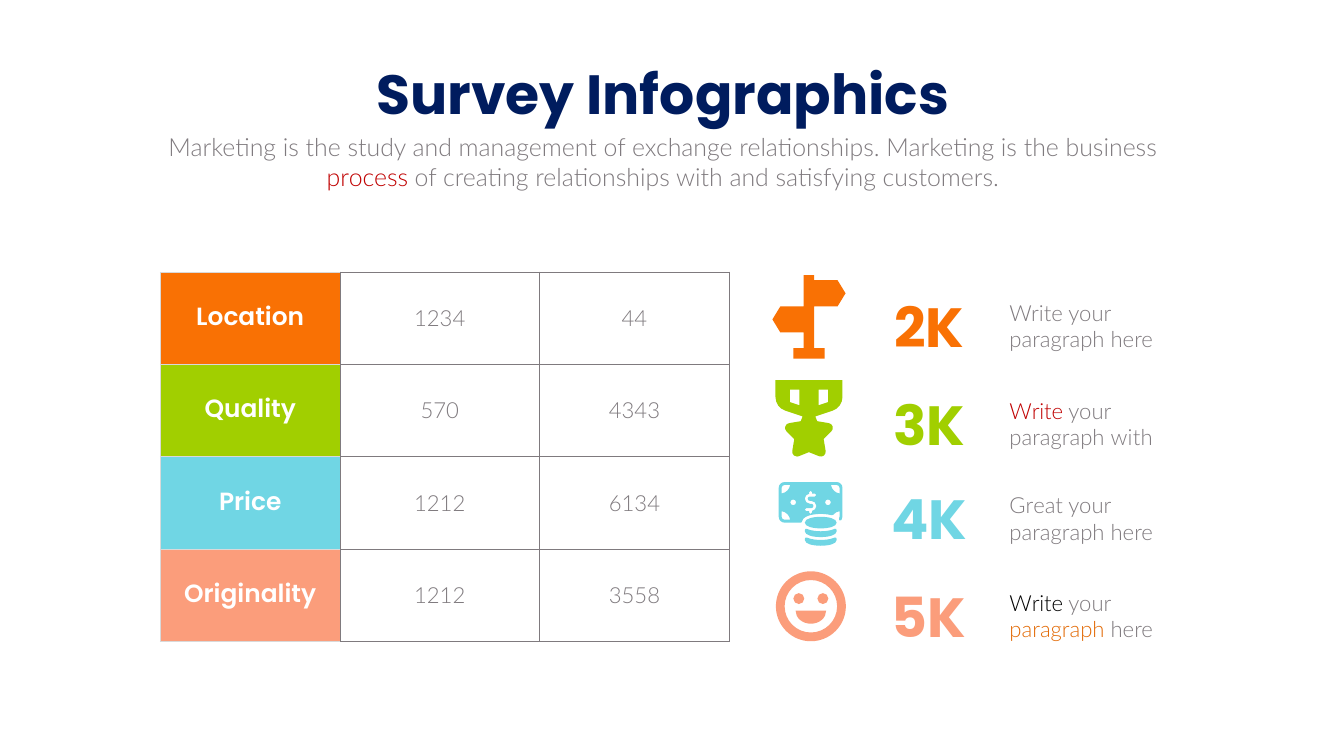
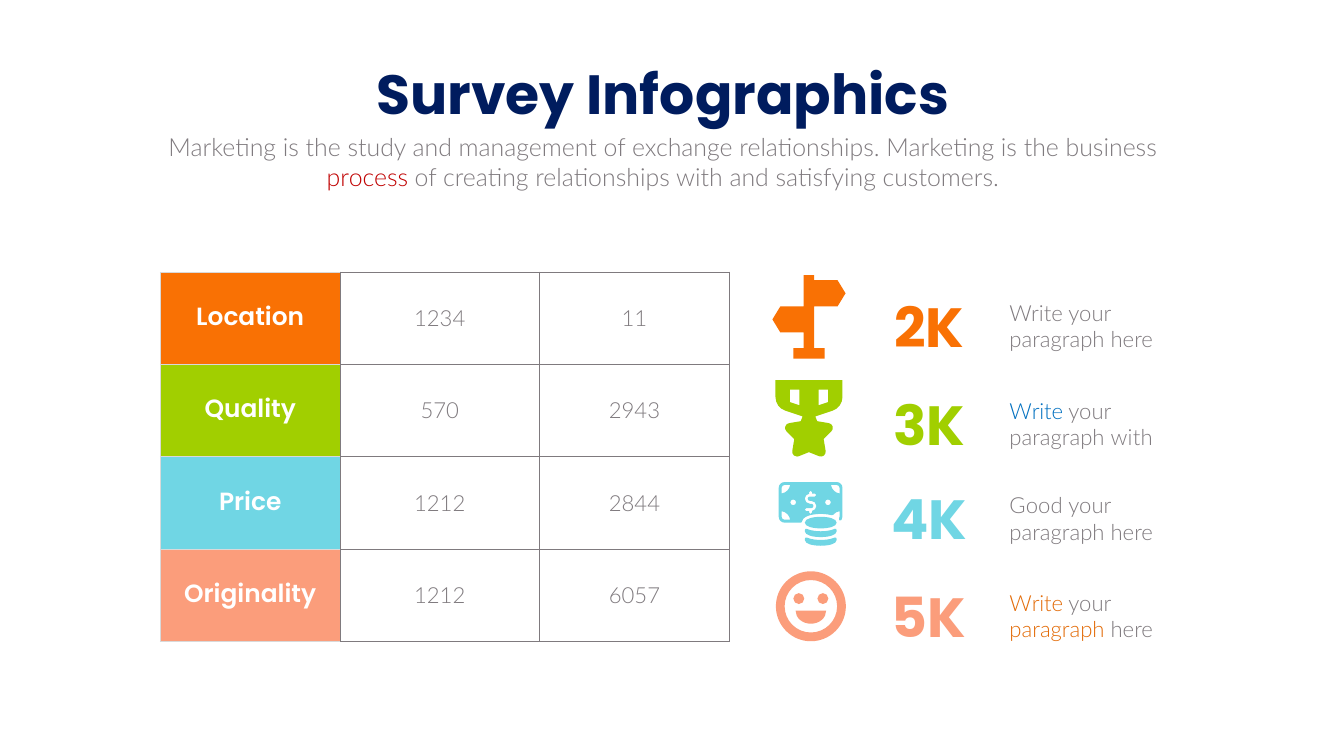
44: 44 -> 11 (634, 319)
Write colour: red -> blue (1036, 412)
4343: 4343 -> 2943 (634, 412)
Great: Great -> Good (1036, 506)
6134: 6134 -> 2844 (634, 504)
3558: 3558 -> 6057 (634, 596)
Write colour: black -> orange (1036, 604)
